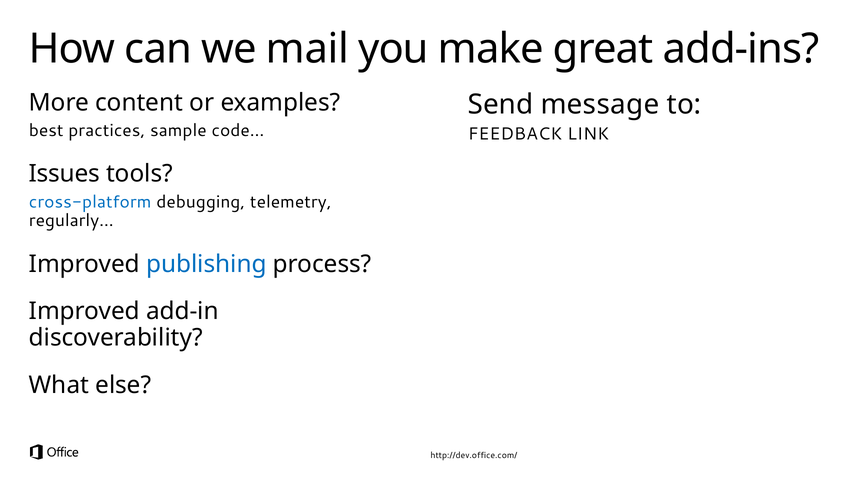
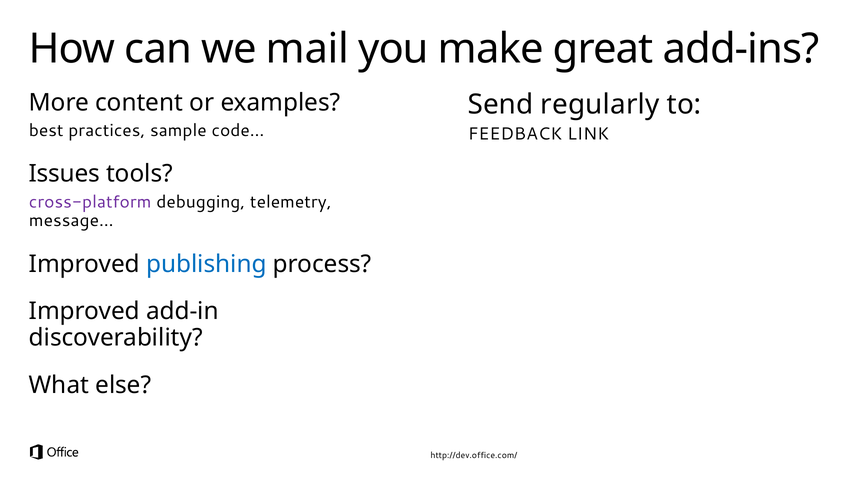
message: message -> regularly (600, 104)
cross-platform colour: blue -> purple (90, 202)
regularly…: regularly… -> message… (71, 220)
